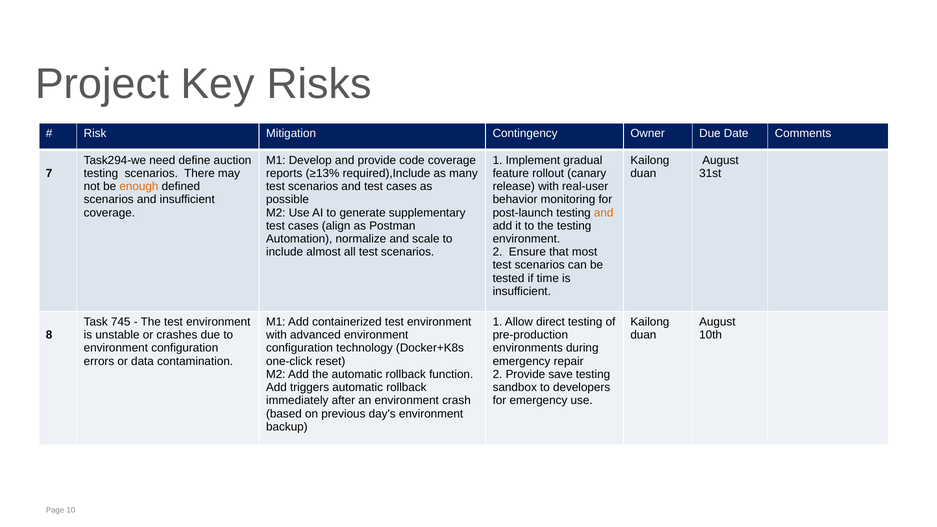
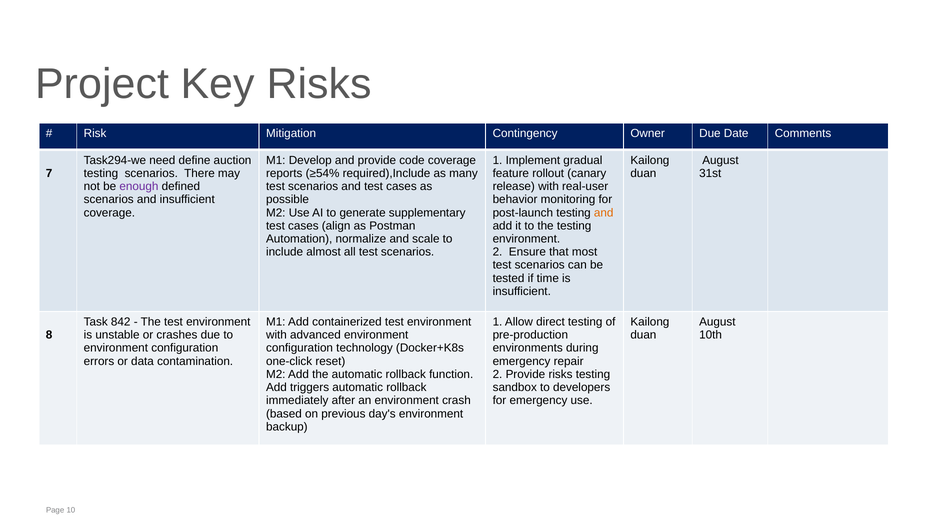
≥13%: ≥13% -> ≥54% (323, 173)
enough colour: orange -> purple (139, 186)
745: 745 -> 842 (121, 322)
Provide save: save -> risks (561, 374)
